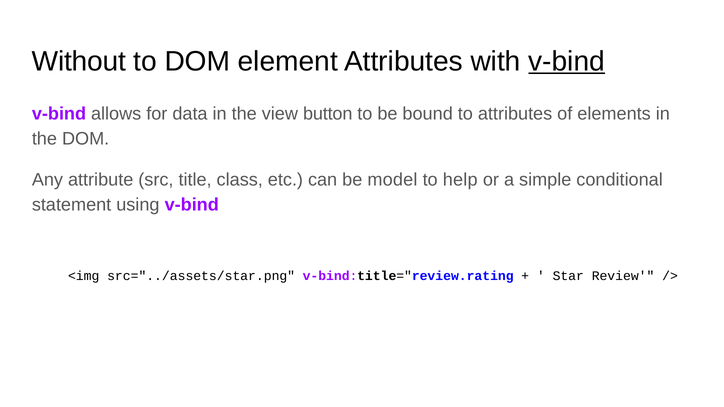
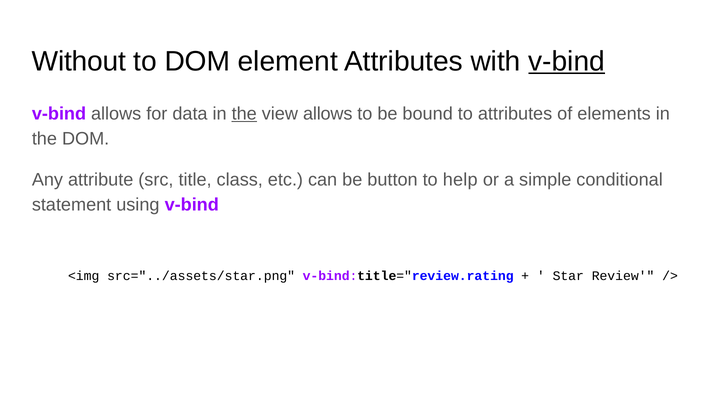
the underline: none -> present (244, 114)
view button: button -> allows (328, 114)
model: model -> button (393, 180)
